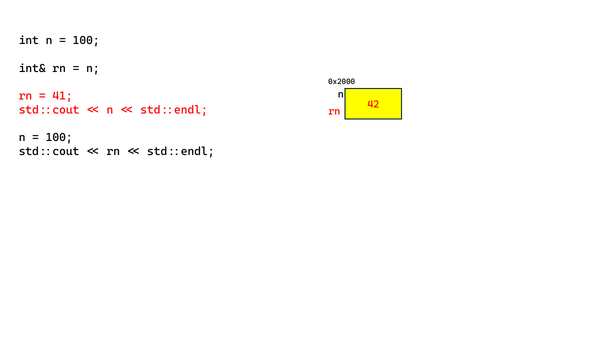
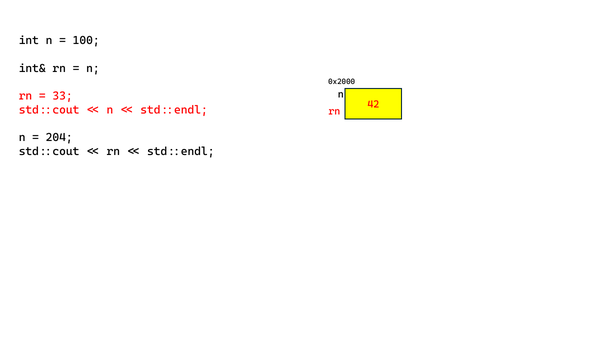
41: 41 -> 33 (63, 96)
100: 100 -> 204 (59, 138)
